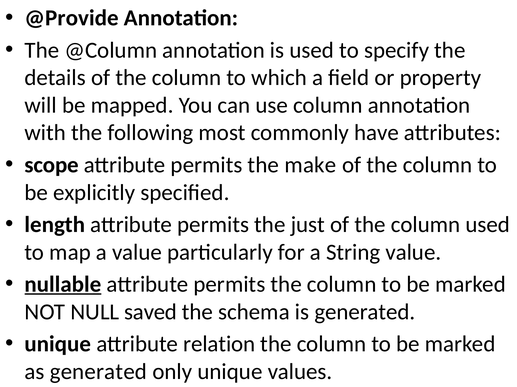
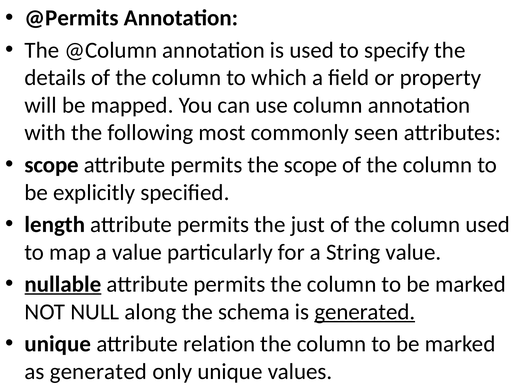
@Provide: @Provide -> @Permits (72, 18)
have: have -> seen (376, 133)
the make: make -> scope (311, 165)
saved: saved -> along (150, 312)
generated underline: none -> present (365, 312)
